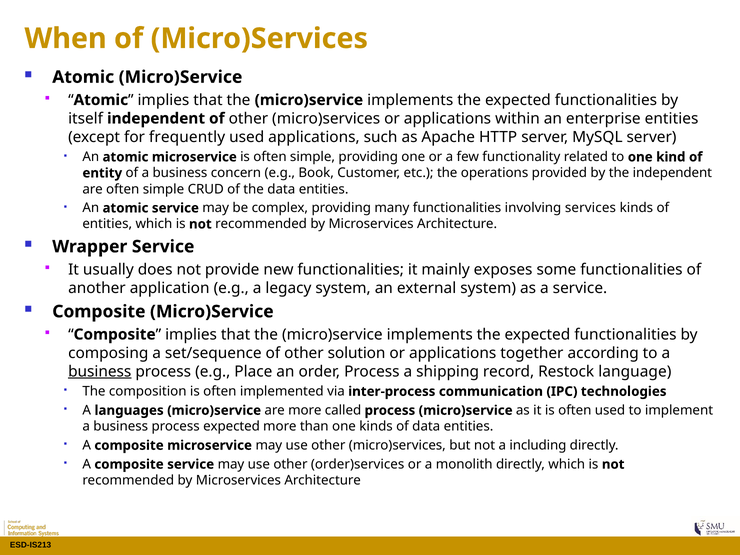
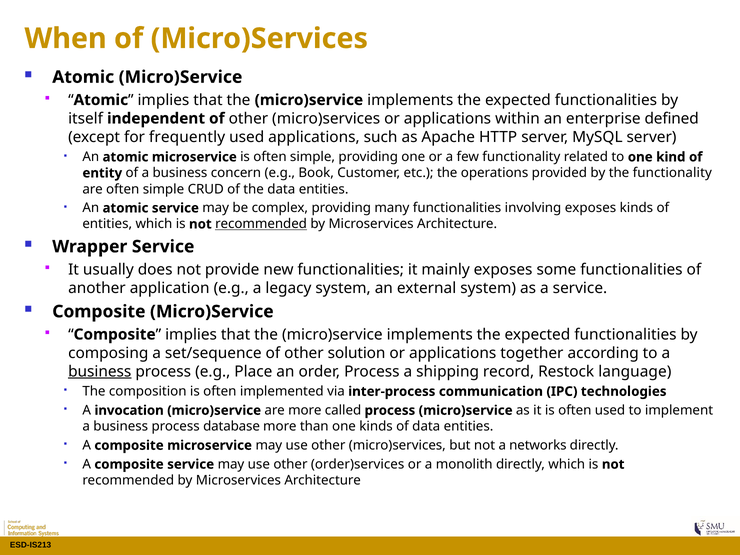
enterprise entities: entities -> defined (672, 118)
the independent: independent -> functionality (672, 173)
involving services: services -> exposes (591, 208)
recommended underline: none -> present (261, 224)
languages: languages -> invocation (129, 410)
process expected: expected -> database (232, 426)
including: including -> networks (538, 445)
